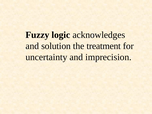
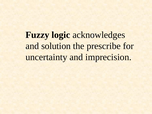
treatment: treatment -> prescribe (104, 46)
